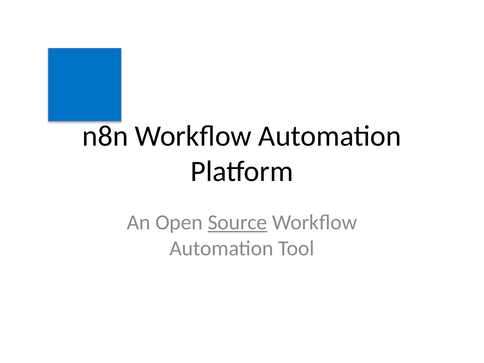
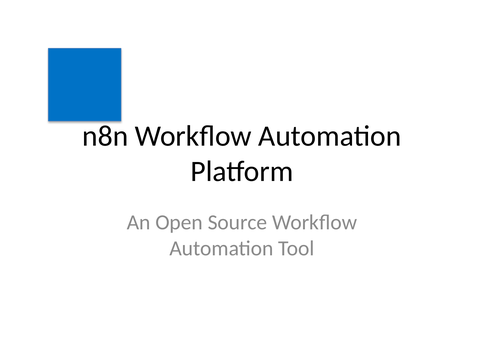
Source underline: present -> none (238, 223)
